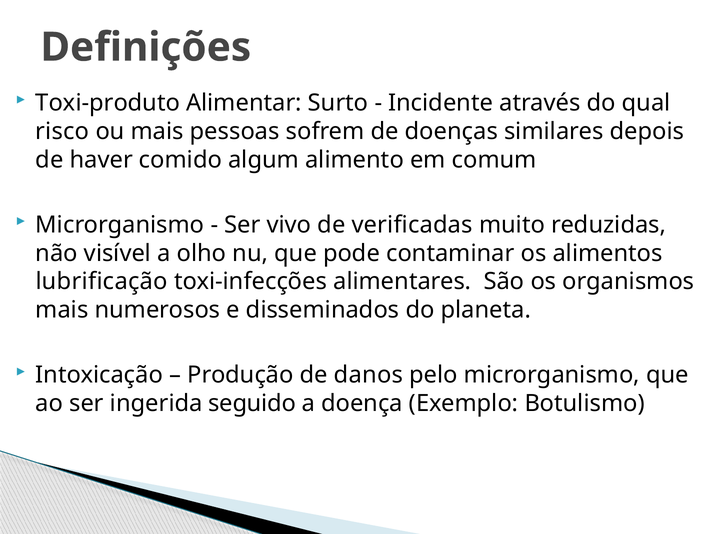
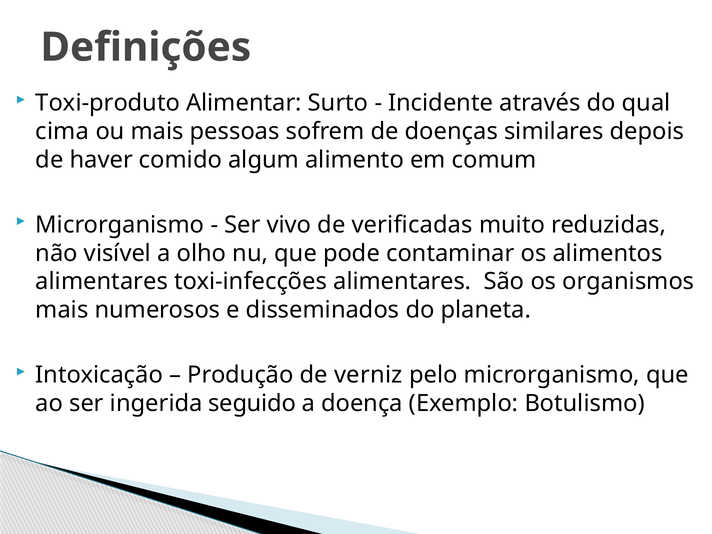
risco: risco -> cima (62, 131)
lubrificação: lubrificação -> alimentares (102, 282)
danos: danos -> verniz (368, 375)
